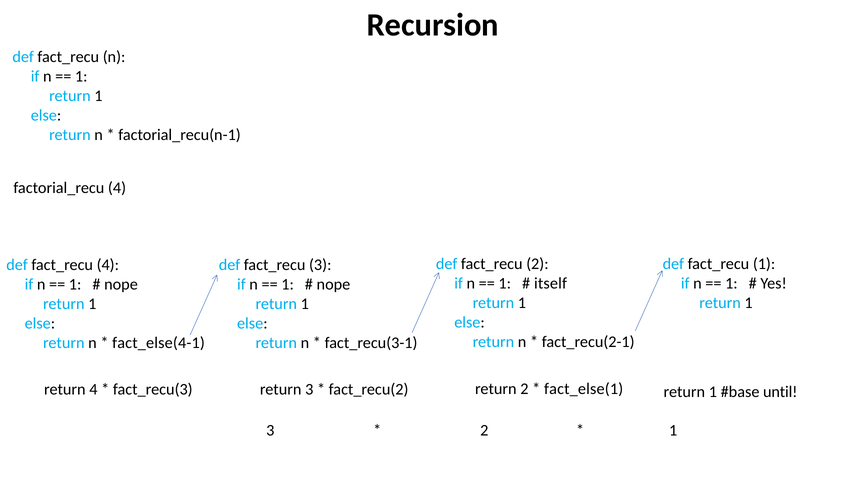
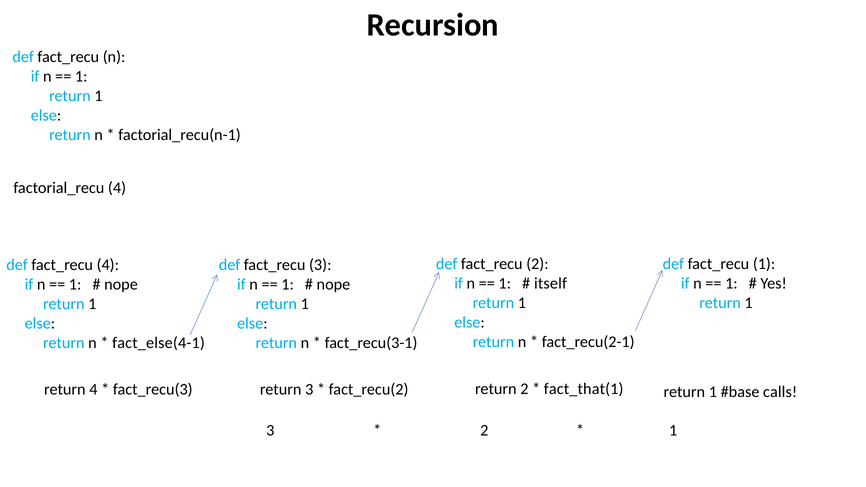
fact_else(1: fact_else(1 -> fact_that(1 (584, 389)
until: until -> calls (780, 392)
